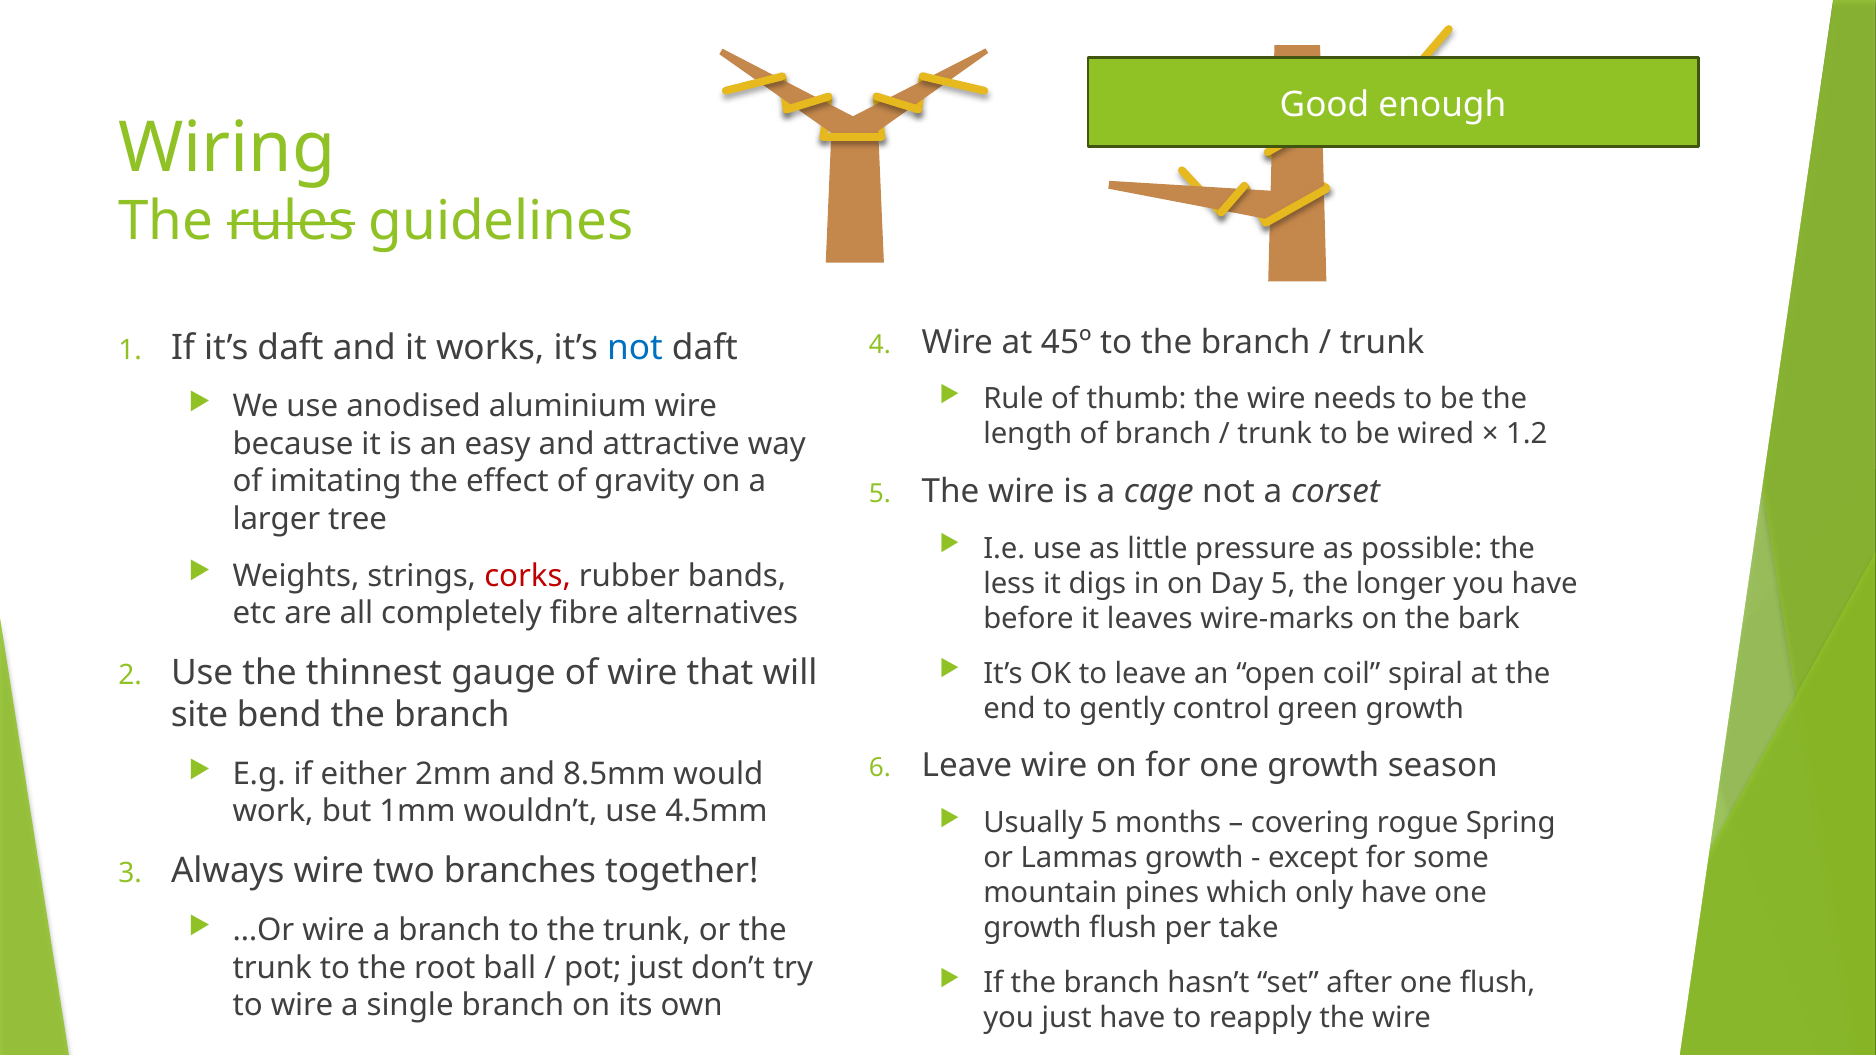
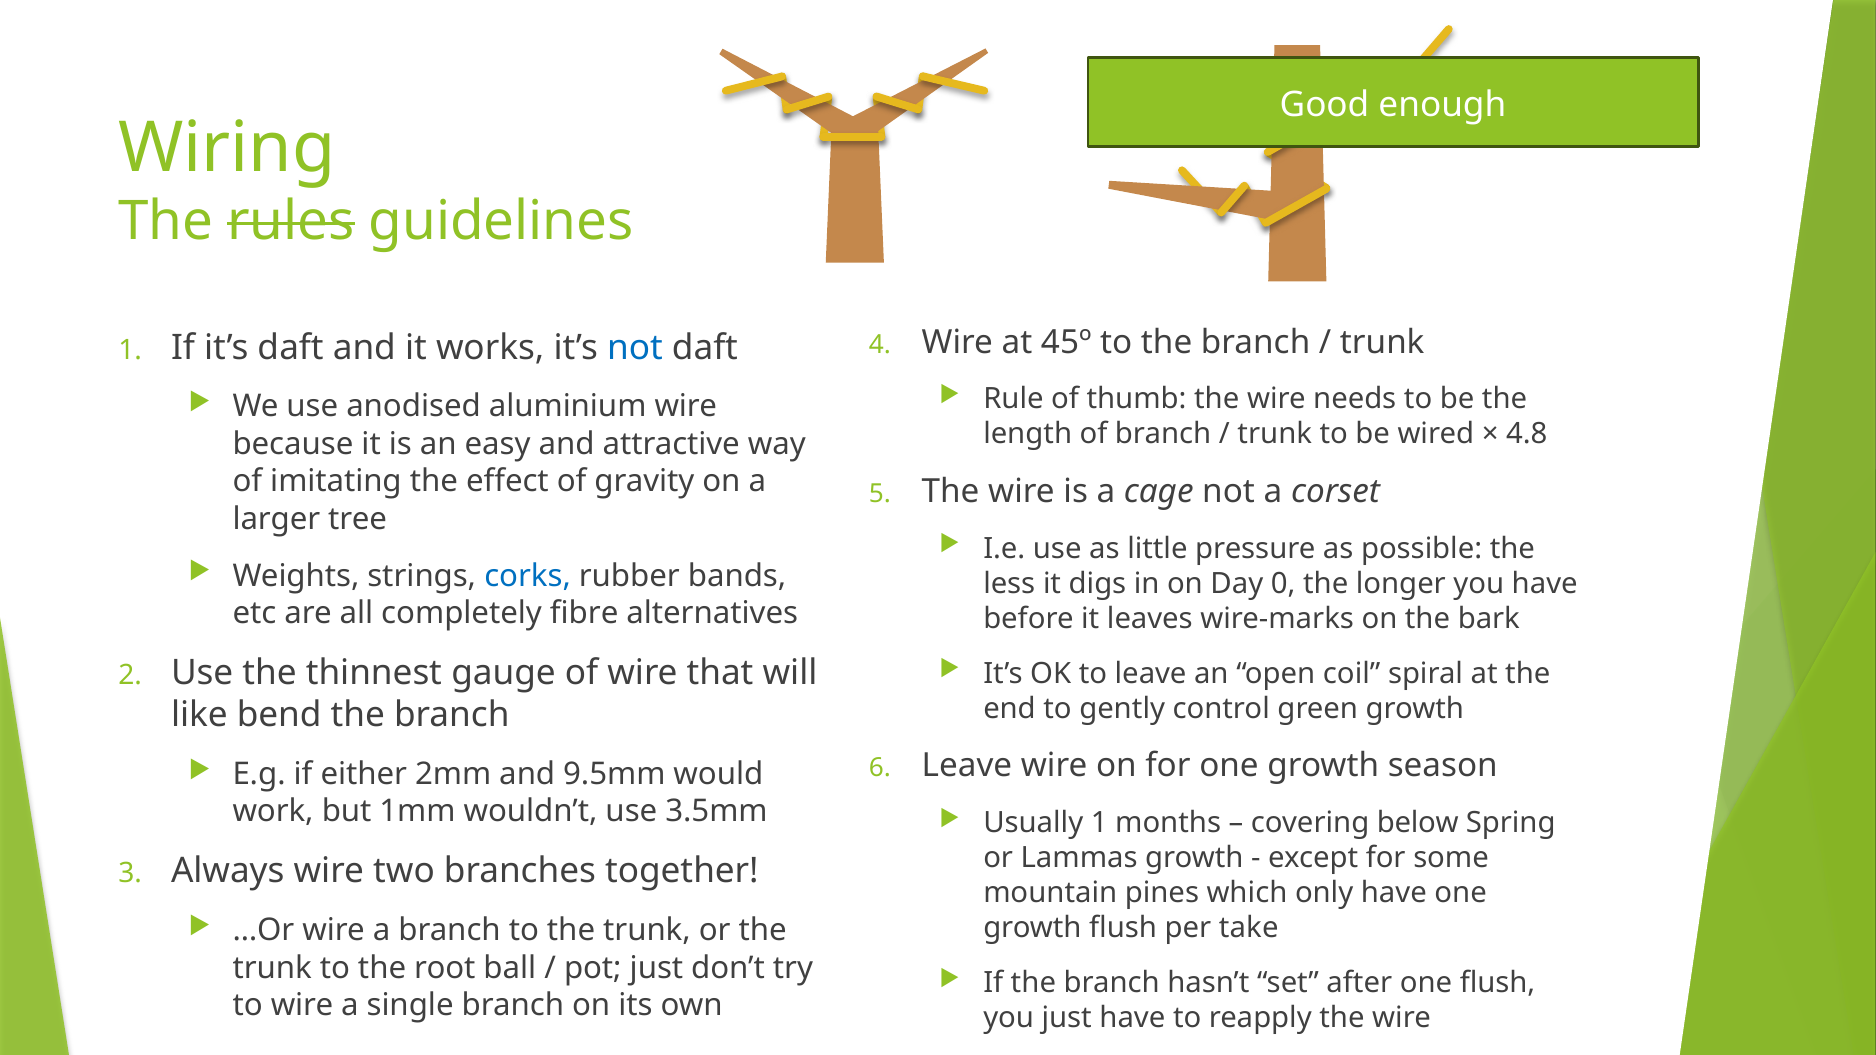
1.2: 1.2 -> 4.8 (1527, 434)
corks colour: red -> blue (528, 576)
Day 5: 5 -> 0 (1283, 584)
site: site -> like (199, 715)
8.5mm: 8.5mm -> 9.5mm (614, 774)
4.5mm: 4.5mm -> 3.5mm (716, 812)
Usually 5: 5 -> 1 (1099, 823)
rogue: rogue -> below (1418, 823)
